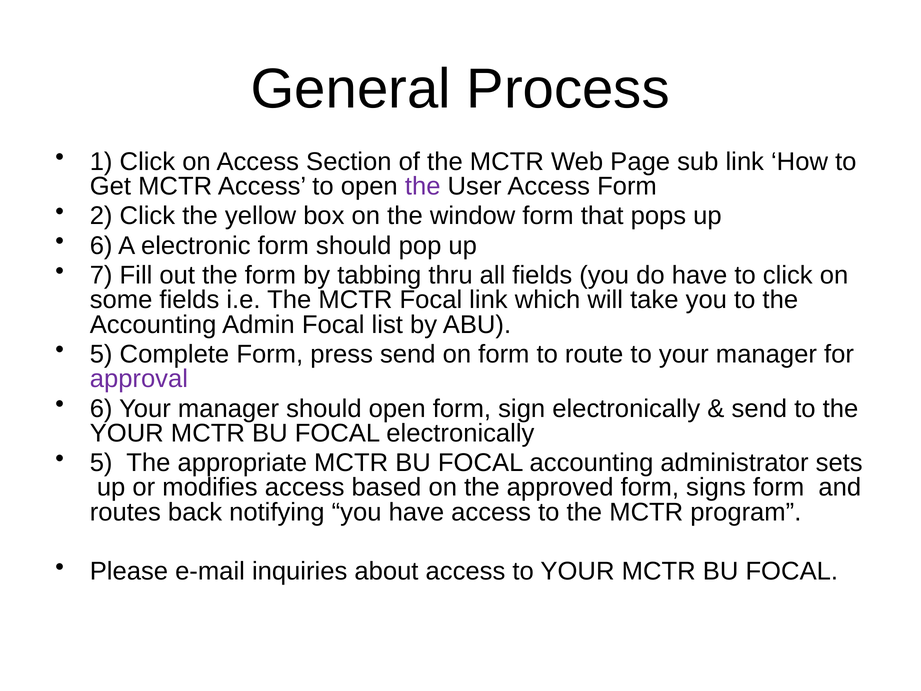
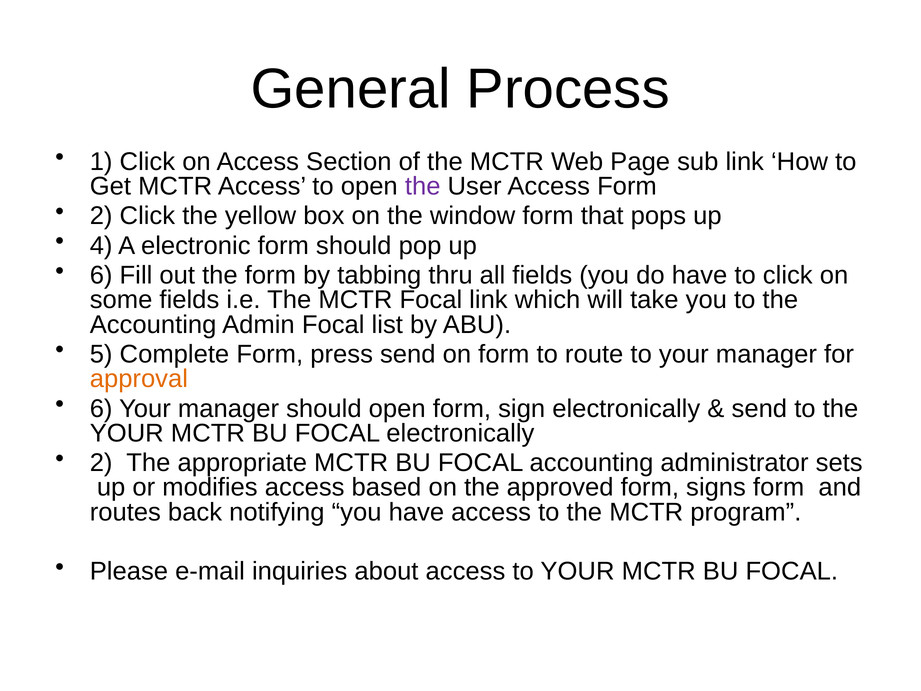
6: 6 -> 4 (101, 246)
7: 7 -> 6 (101, 275)
approval colour: purple -> orange (139, 379)
5: 5 -> 2 (101, 463)
